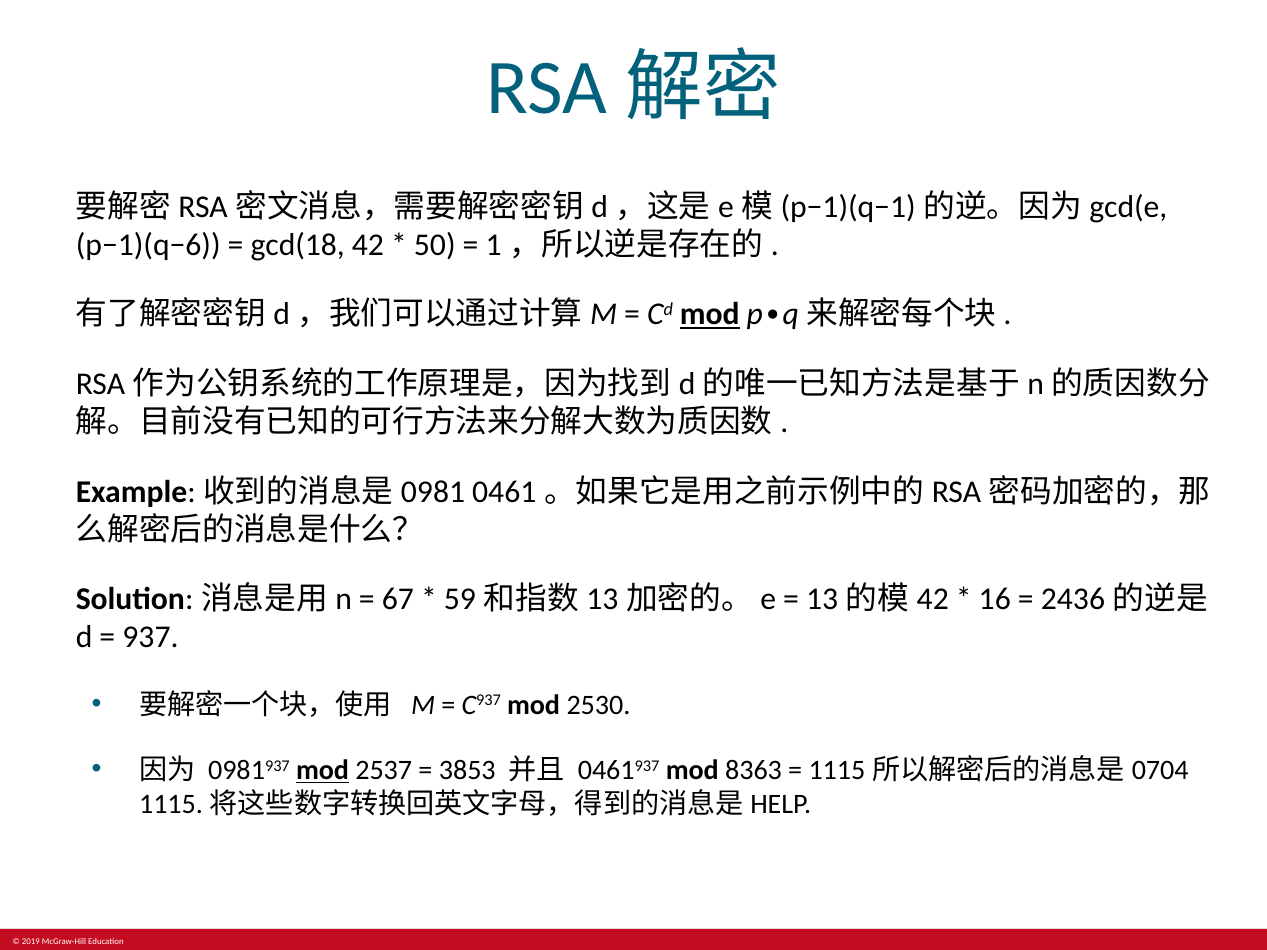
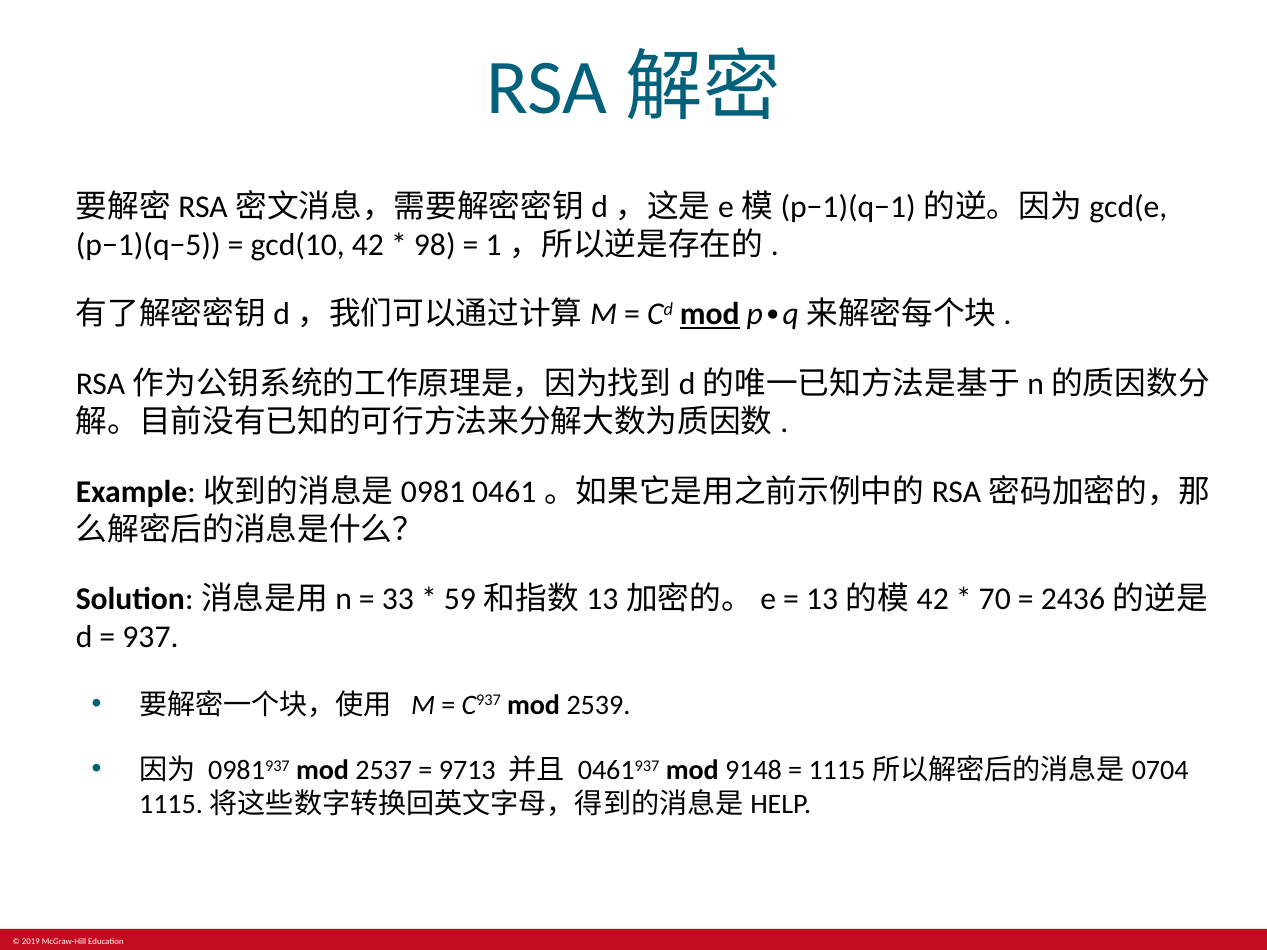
p−1)(q−6: p−1)(q−6 -> p−1)(q−5 (148, 245)
gcd(18: gcd(18 -> gcd(10 (298, 245)
50: 50 -> 98 (435, 245)
67: 67 -> 33 (398, 600)
16: 16 -> 70 (995, 600)
2530: 2530 -> 2539 (598, 705)
mod underline: present -> none (323, 770)
3853: 3853 -> 9713 (467, 770)
8363: 8363 -> 9148 (754, 770)
